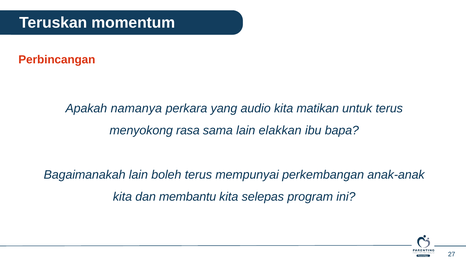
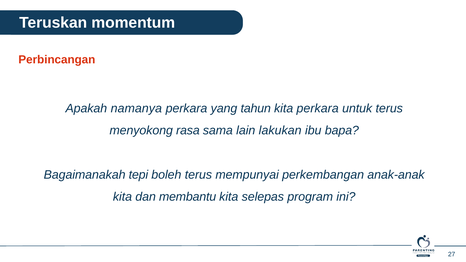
audio: audio -> tahun (256, 108)
kita matikan: matikan -> perkara (318, 108)
elakkan: elakkan -> lakukan (280, 130)
Bagaimanakah lain: lain -> tepi (138, 175)
